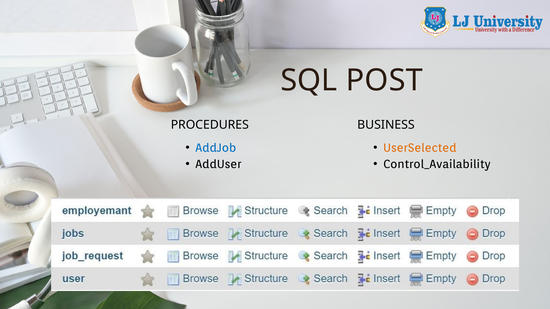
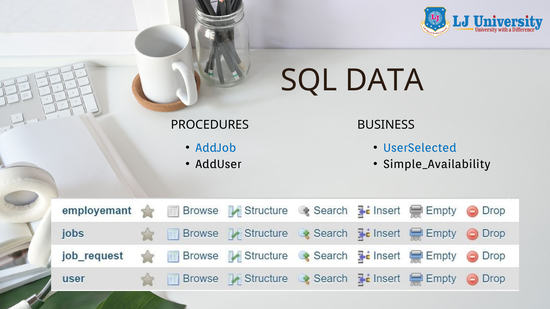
POST: POST -> DATA (384, 80)
UserSelected colour: orange -> blue (420, 148)
Control_Availability: Control_Availability -> Simple_Availability (437, 165)
